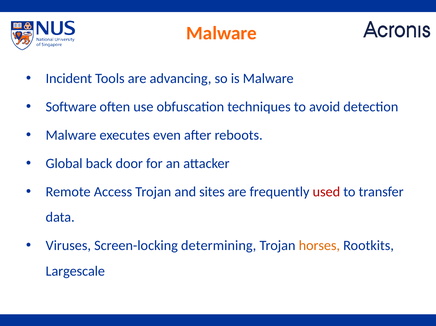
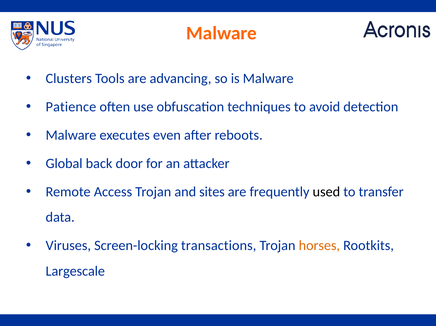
Incident: Incident -> Clusters (69, 79)
Software: Software -> Patience (71, 107)
used colour: red -> black (326, 192)
determining: determining -> transactions (219, 246)
